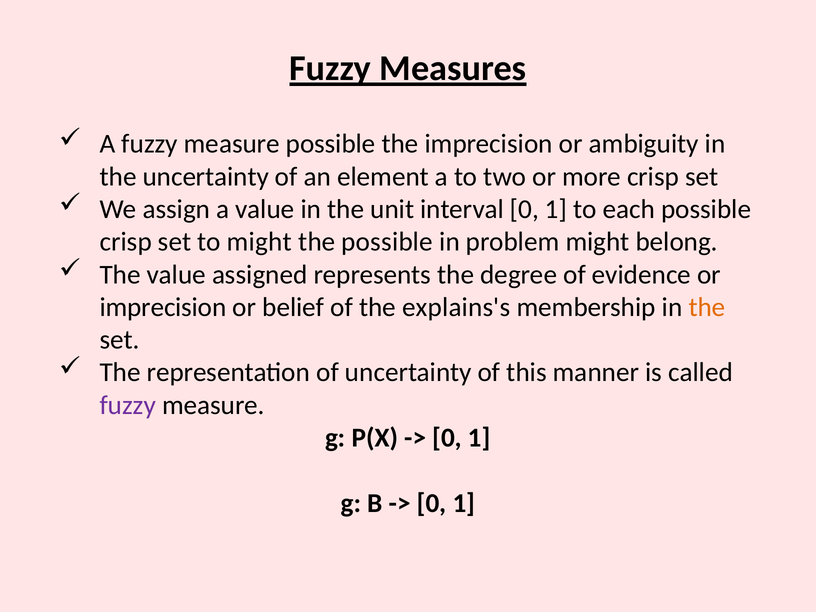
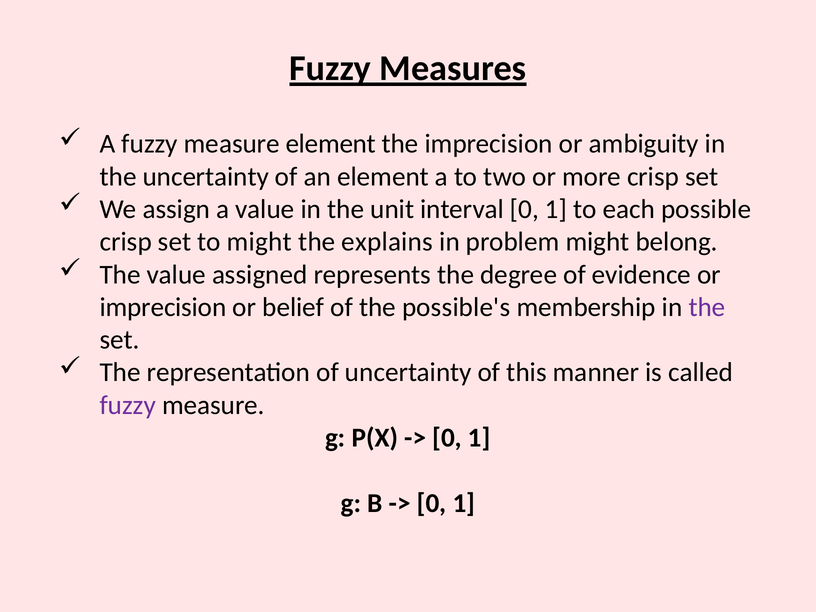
measure possible: possible -> element (331, 144)
the possible: possible -> explains (387, 242)
explains's: explains's -> possible's (456, 307)
the colour: orange -> purple (707, 307)
